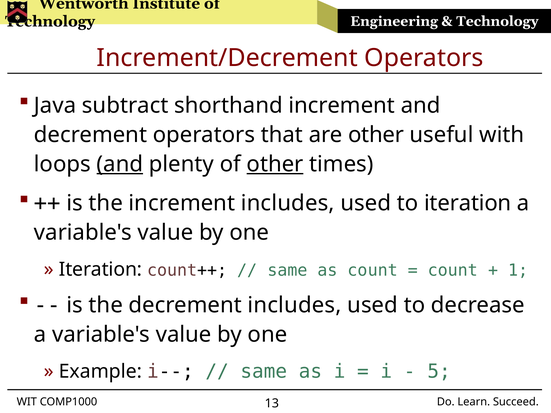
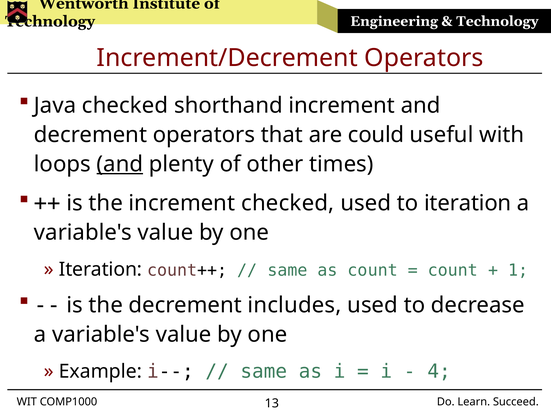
Java subtract: subtract -> checked (125, 106)
are other: other -> could (376, 135)
other underline: present -> none (275, 164)
increment includes: includes -> checked (288, 203)
5: 5 -> 4 (439, 372)
